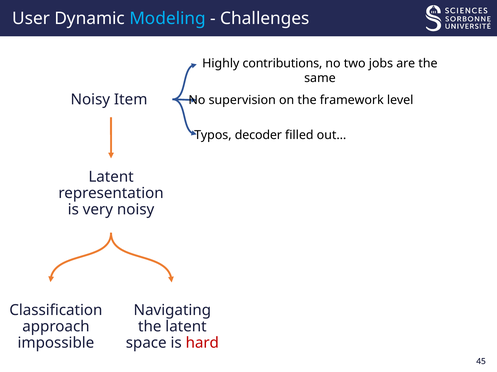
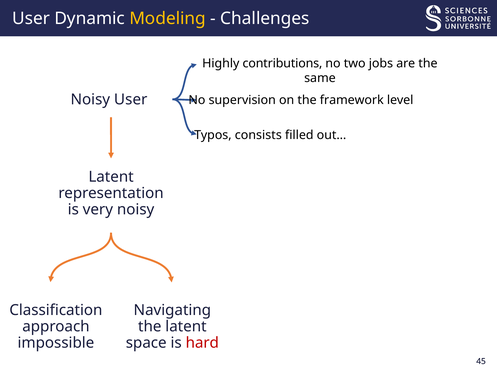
Modeling colour: light blue -> yellow (168, 18)
Noisy Item: Item -> User (131, 100)
decoder: decoder -> consists (258, 135)
